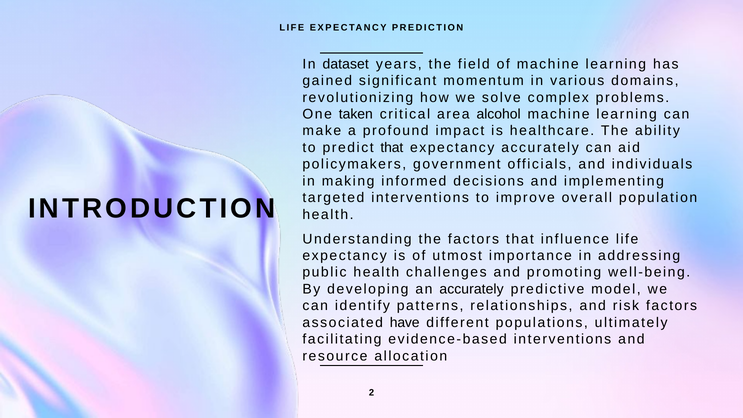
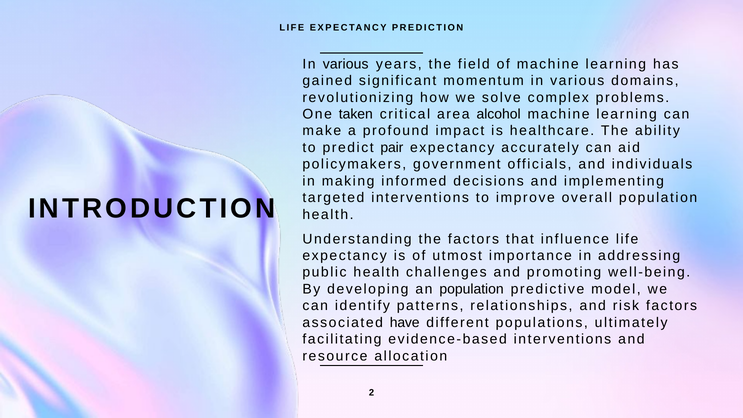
dataset: dataset -> various (346, 64)
predict that: that -> pair (392, 148)
an accurately: accurately -> population (472, 289)
